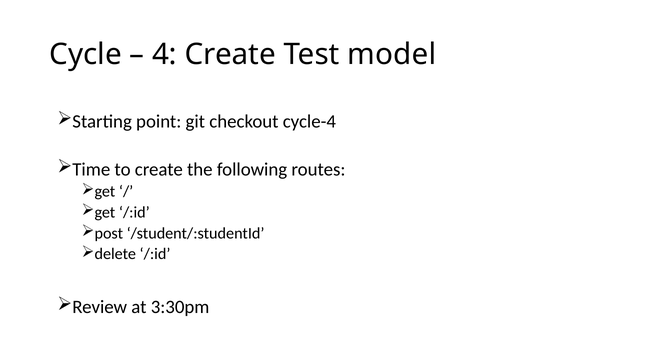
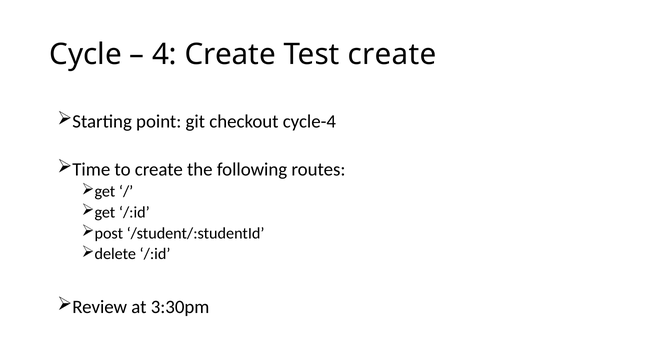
Test model: model -> create (392, 54)
